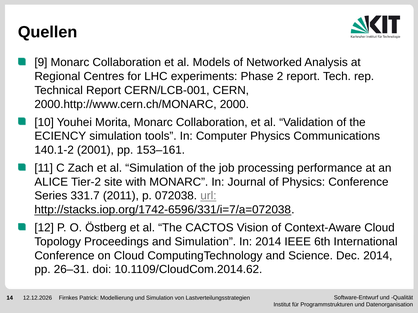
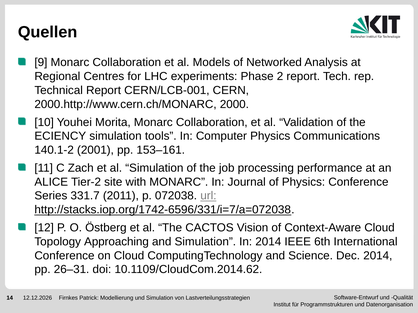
Proceedings: Proceedings -> Approaching (117, 242)
